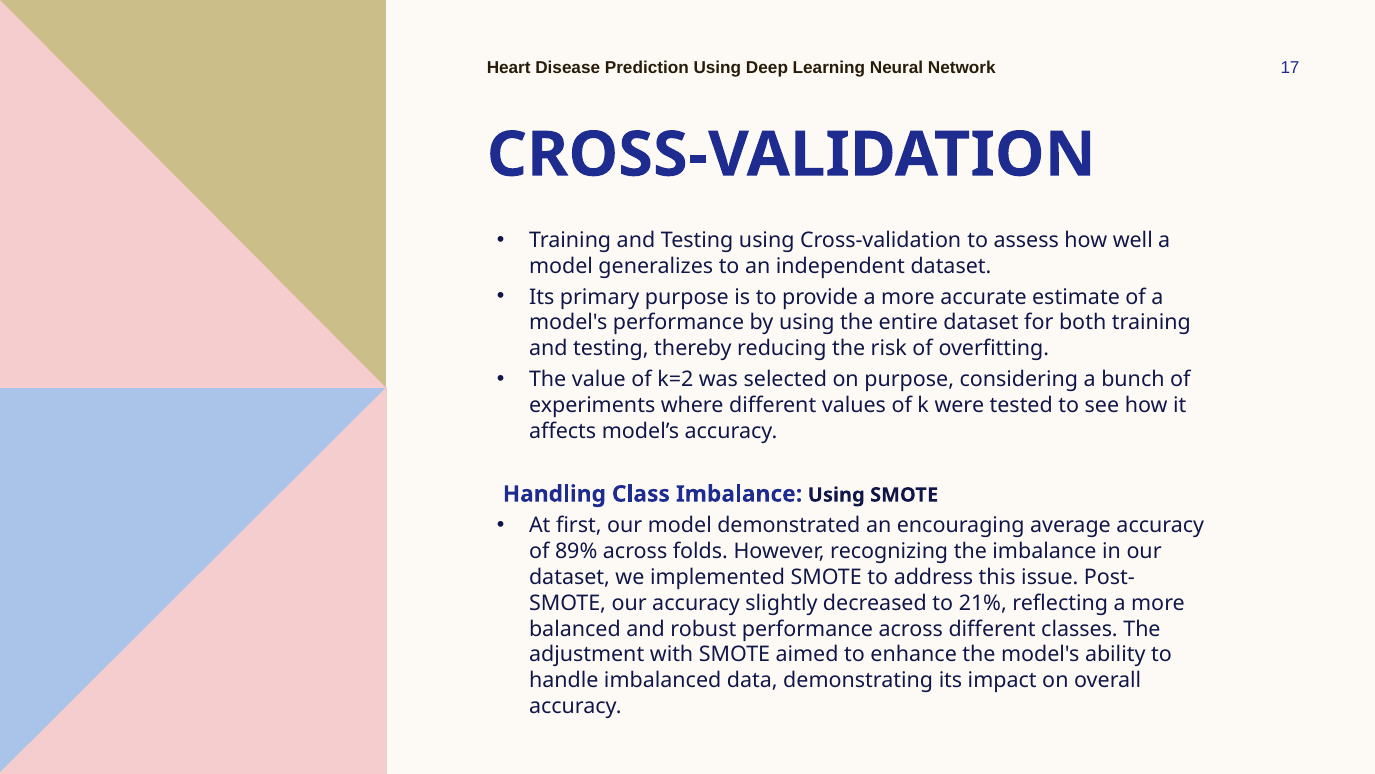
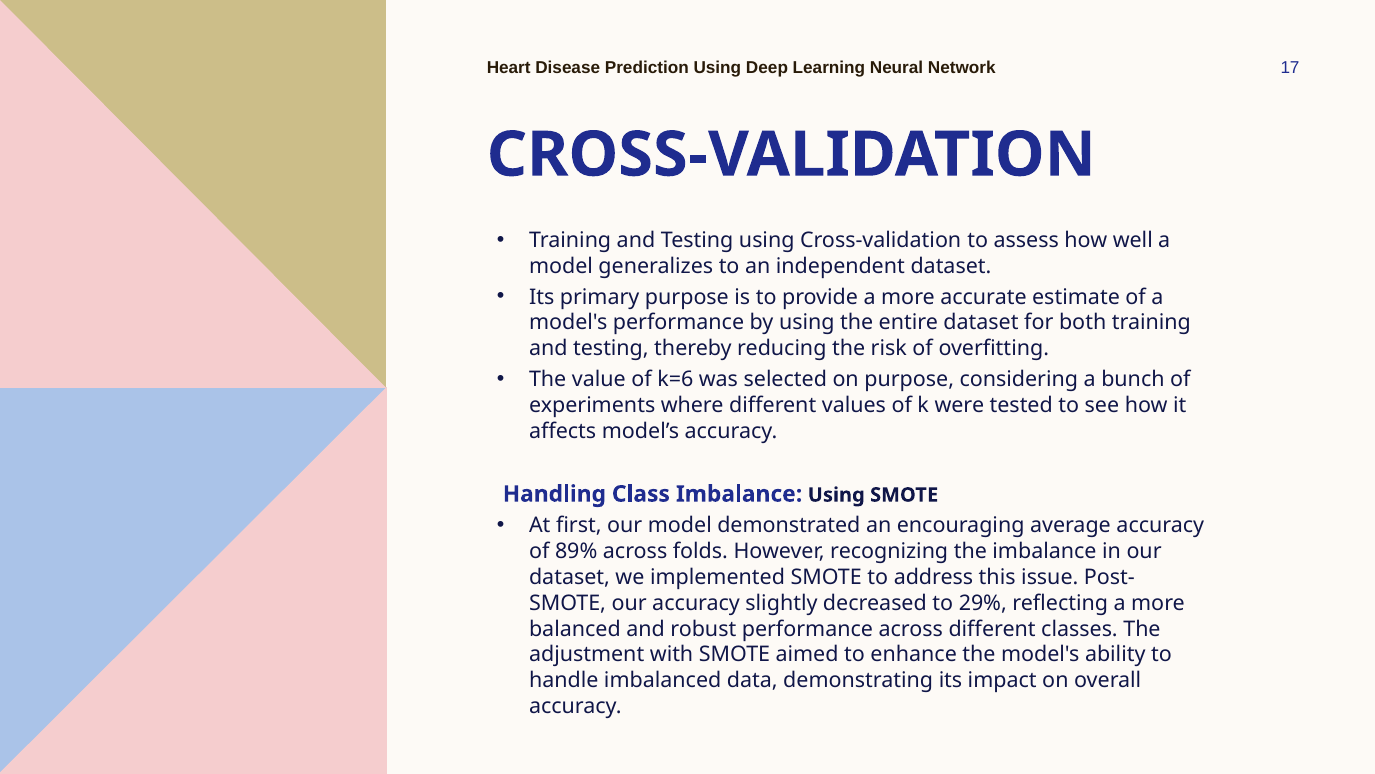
k=2: k=2 -> k=6 (675, 379)
21%: 21% -> 29% (983, 603)
